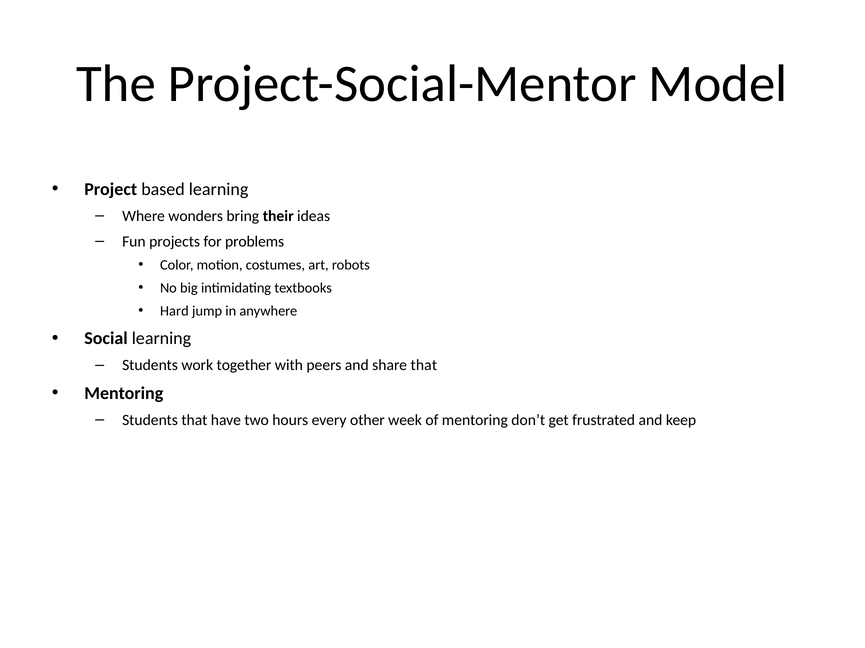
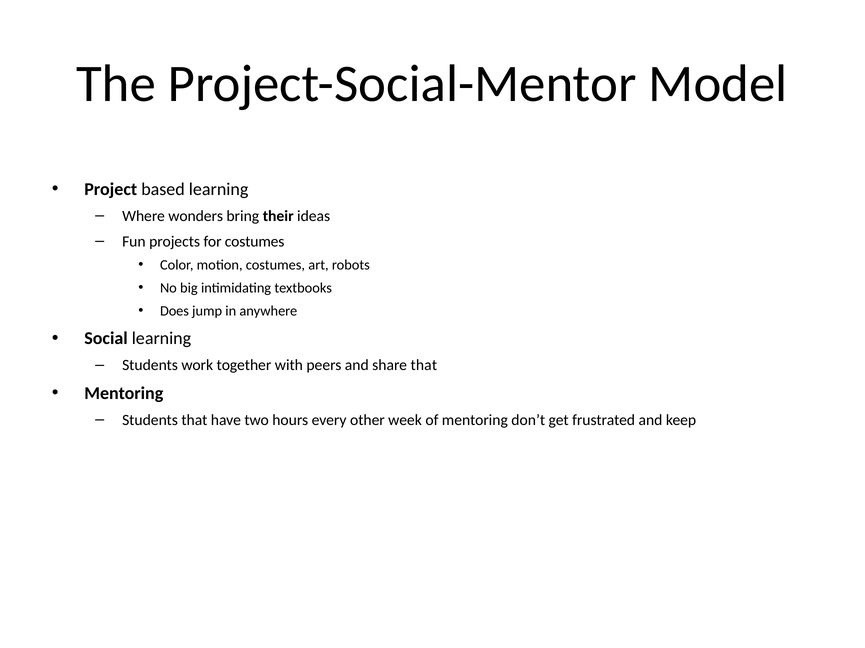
for problems: problems -> costumes (255, 242)
Hard: Hard -> Does (174, 311)
